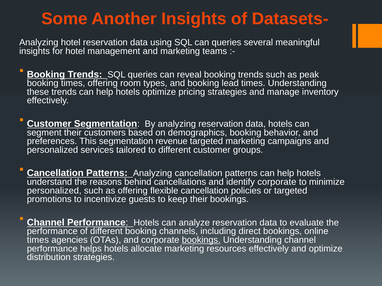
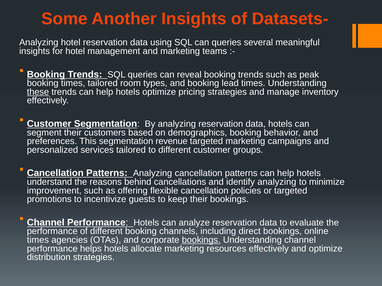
times offering: offering -> tailored (103, 83)
these underline: none -> present (38, 92)
identify corporate: corporate -> analyzing (277, 182)
personalized: personalized -> improvement (54, 191)
